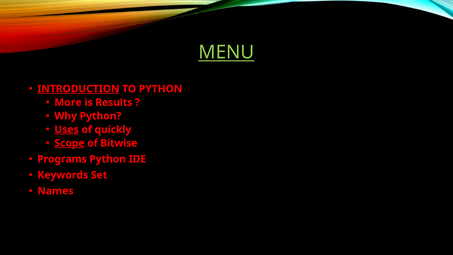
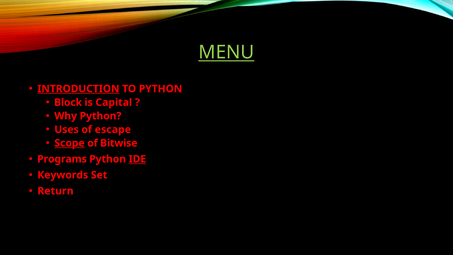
More: More -> Block (68, 102)
Results: Results -> Capital (114, 102)
Uses underline: present -> none (67, 129)
quickly: quickly -> escape (113, 129)
IDE underline: none -> present (137, 159)
Names: Names -> Return (55, 191)
